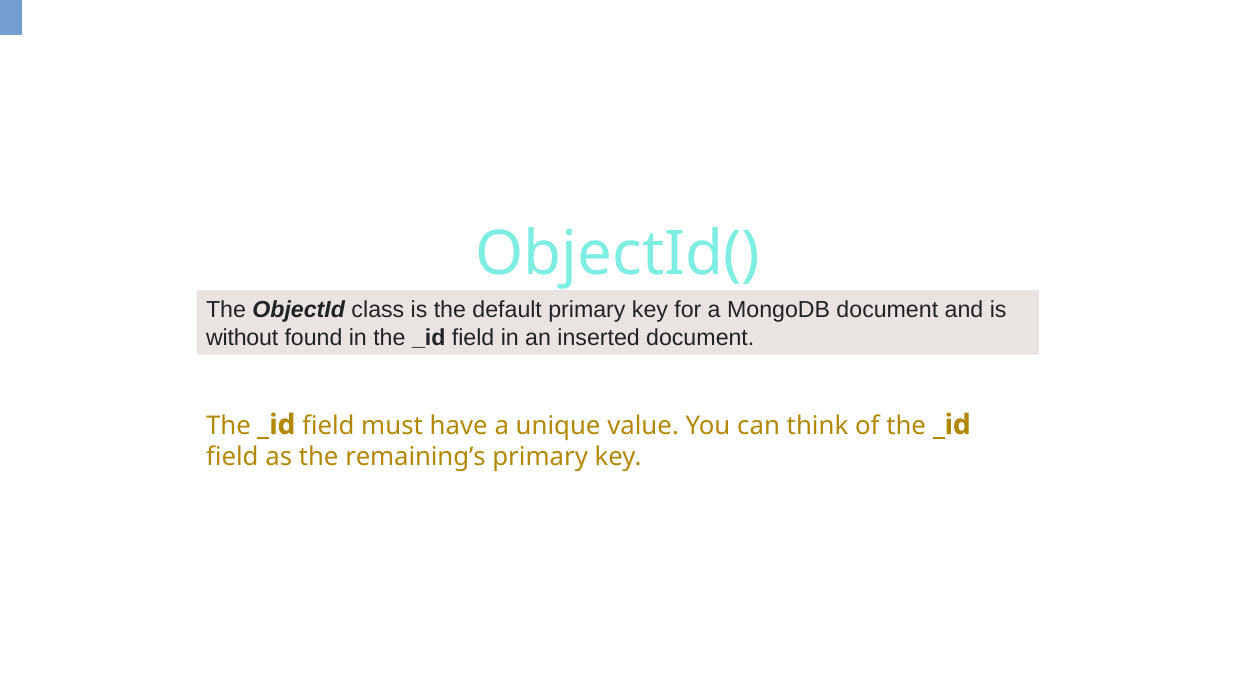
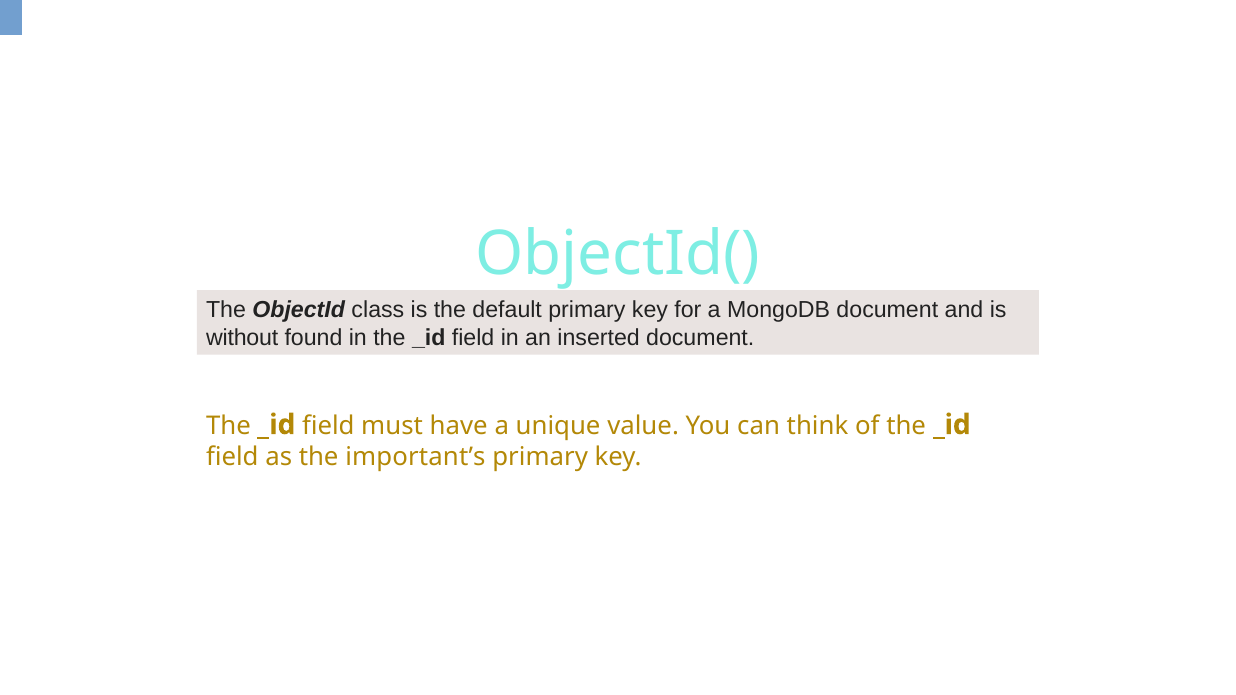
remaining’s: remaining’s -> important’s (415, 457)
